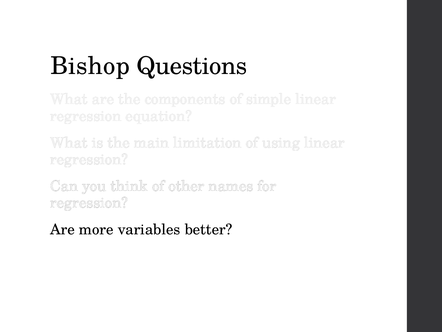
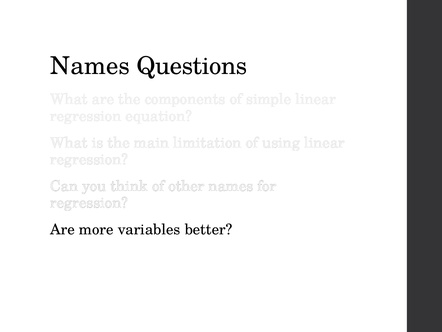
Bishop: Bishop -> Names (90, 66)
